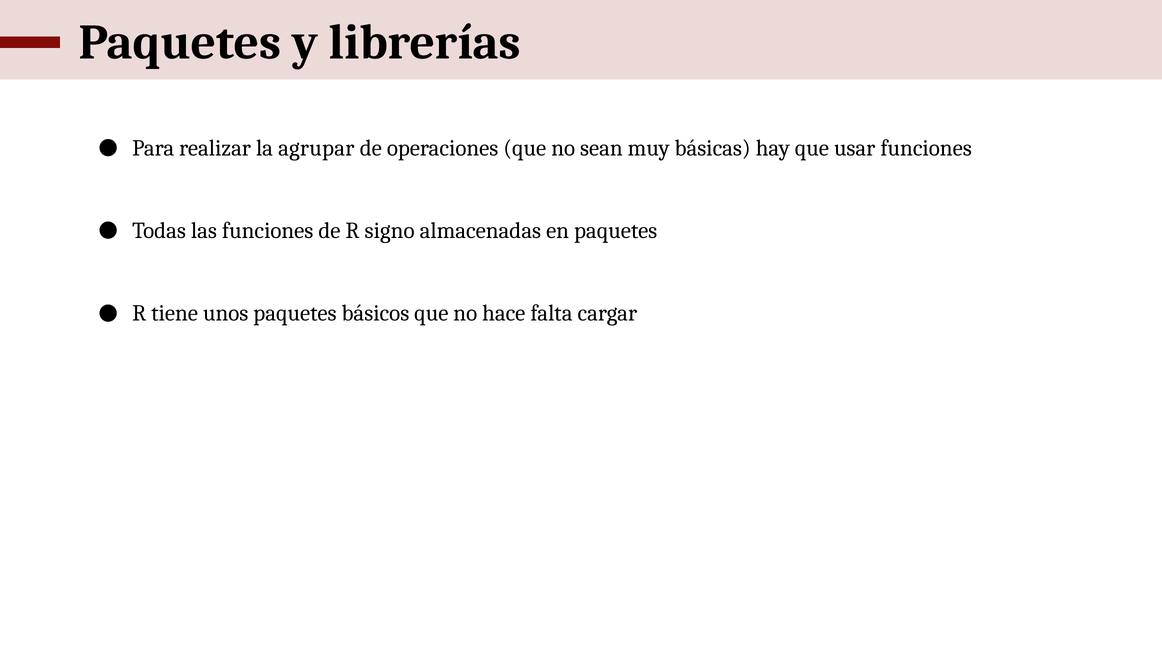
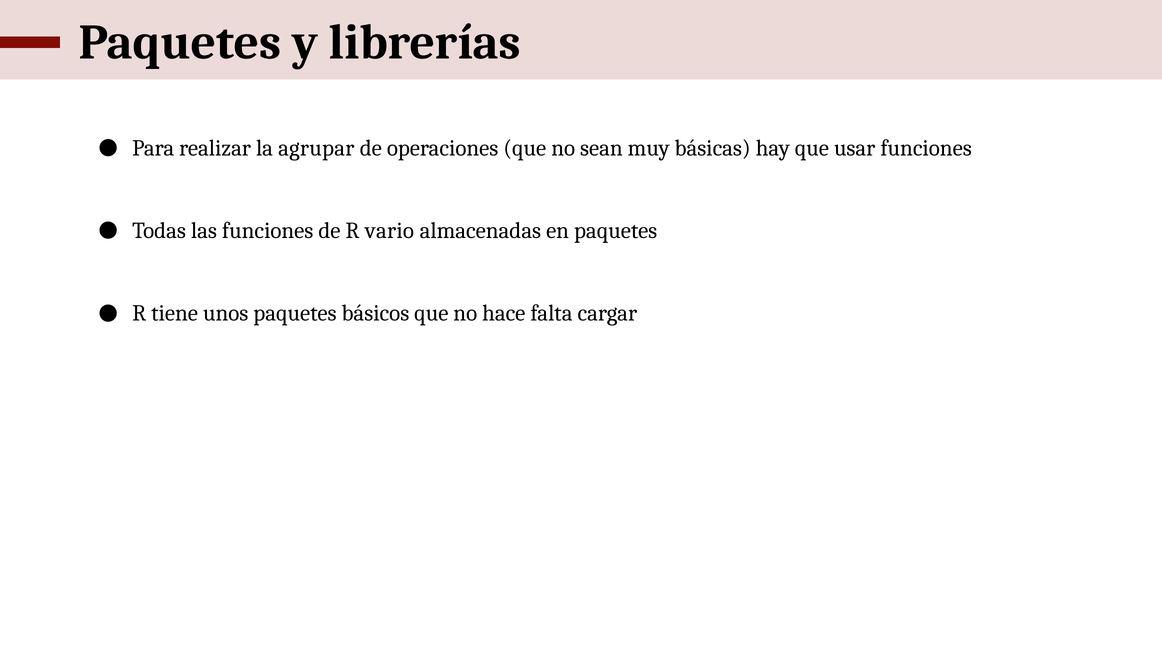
signo: signo -> vario (389, 231)
